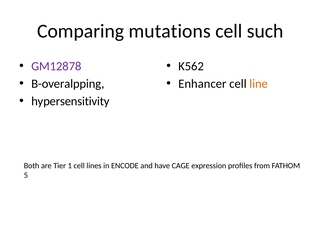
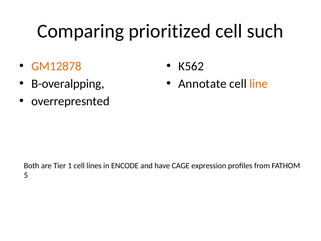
mutations: mutations -> prioritized (170, 31)
GM12878 colour: purple -> orange (56, 66)
Enhancer: Enhancer -> Annotate (202, 84)
hypersensitivity: hypersensitivity -> overrepresnted (70, 101)
